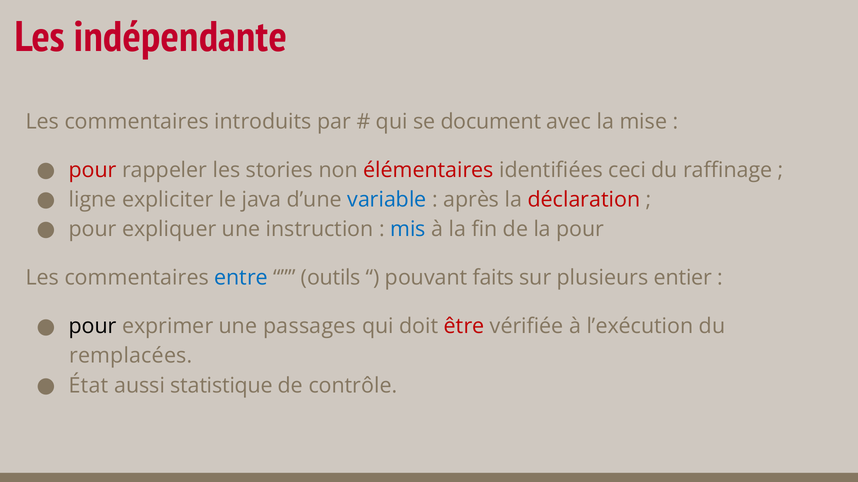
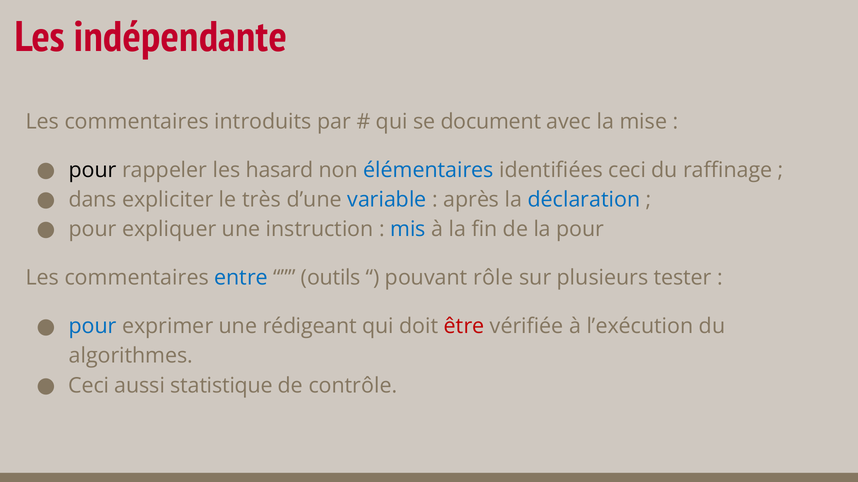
pour colour: red -> black (93, 170)
stories: stories -> hasard (280, 170)
élémentaires colour: red -> blue (428, 170)
ligne: ligne -> dans (93, 200)
java: java -> très (261, 200)
déclaration colour: red -> blue (584, 200)
faits: faits -> rôle (493, 278)
entier: entier -> tester (683, 278)
pour colour: black -> blue (93, 327)
passages: passages -> rédigeant (310, 327)
remplacées: remplacées -> algorithmes (131, 356)
État: État -> Ceci (89, 386)
